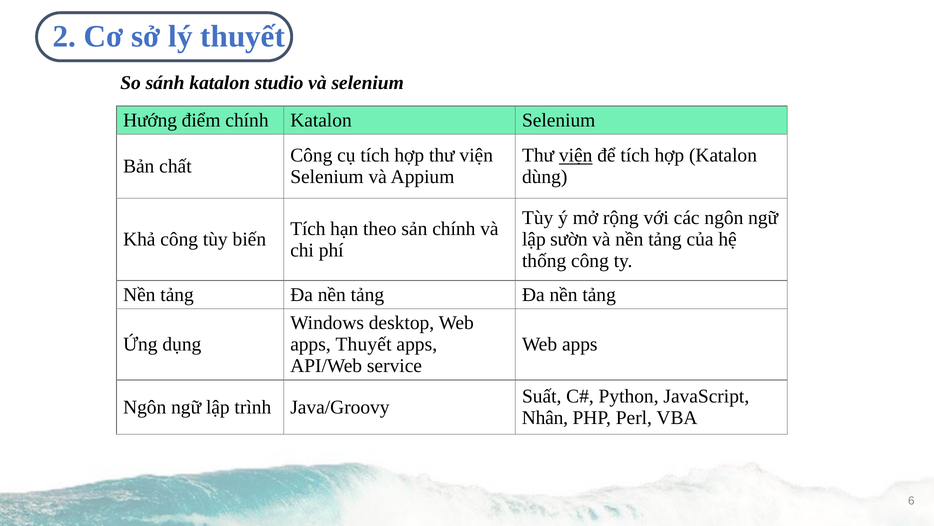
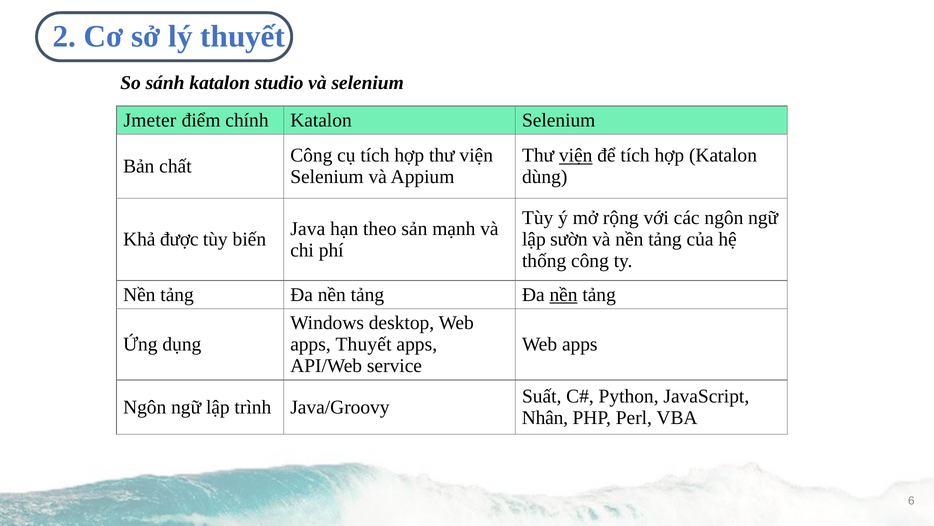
Hướng: Hướng -> Jmeter (150, 120)
Tích: Tích -> Java (308, 228)
sản chính: chính -> mạnh (454, 228)
Khả công: công -> được (179, 239)
nền underline: none -> present (564, 294)
